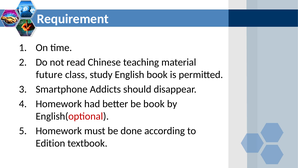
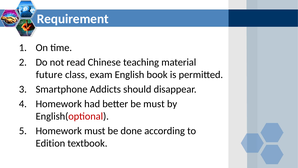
study: study -> exam (101, 75)
be book: book -> must (154, 104)
